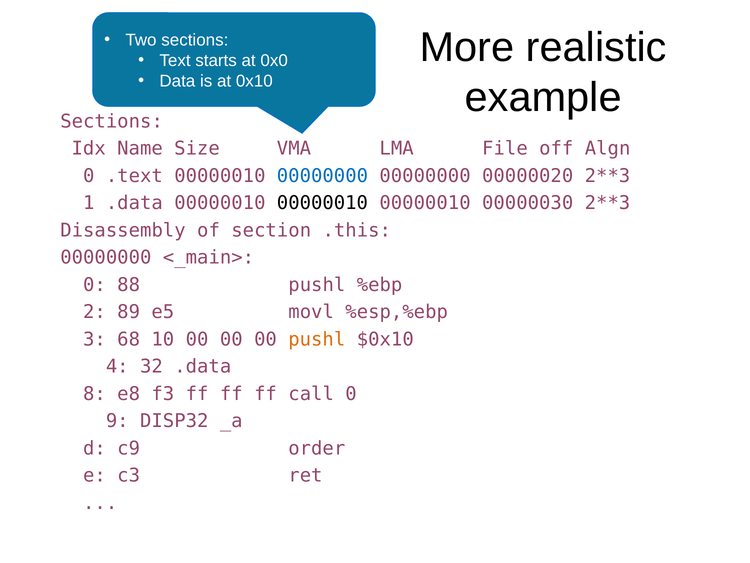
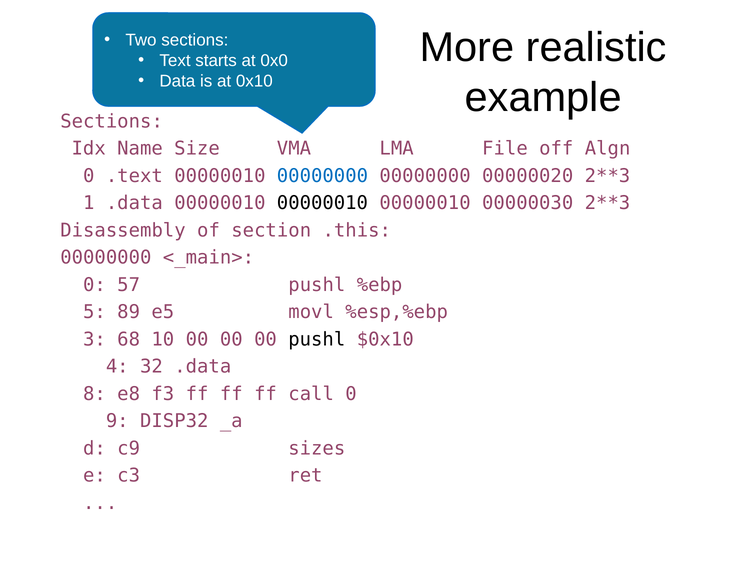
88: 88 -> 57 (129, 285)
2: 2 -> 5 (94, 312)
pushl colour: orange -> black (317, 339)
order: order -> sizes (317, 448)
